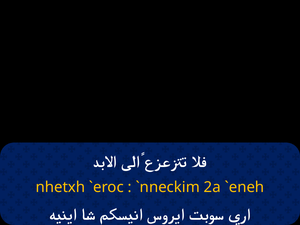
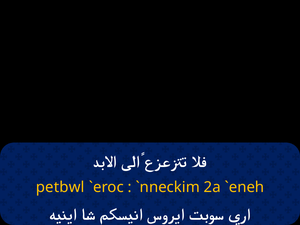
nhetxh: nhetxh -> petbwl (60, 187)
